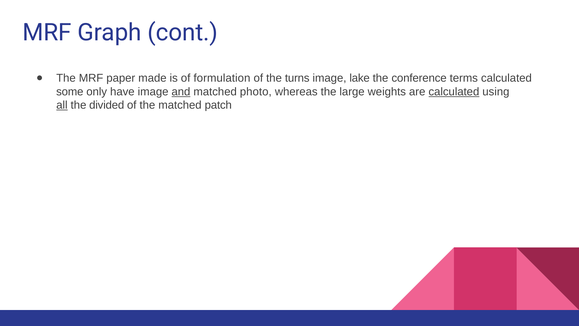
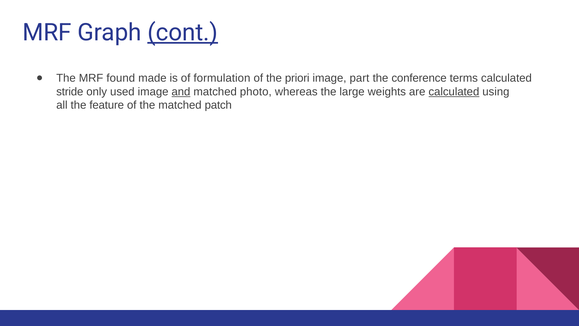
cont underline: none -> present (183, 32)
paper: paper -> found (121, 78)
turns: turns -> priori (297, 78)
lake: lake -> part (359, 78)
some: some -> stride (70, 92)
have: have -> used (122, 92)
all underline: present -> none (62, 105)
divided: divided -> feature (107, 105)
